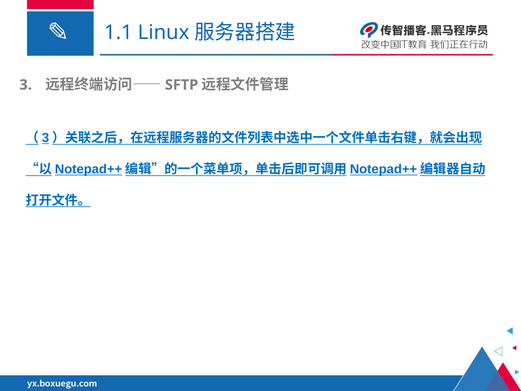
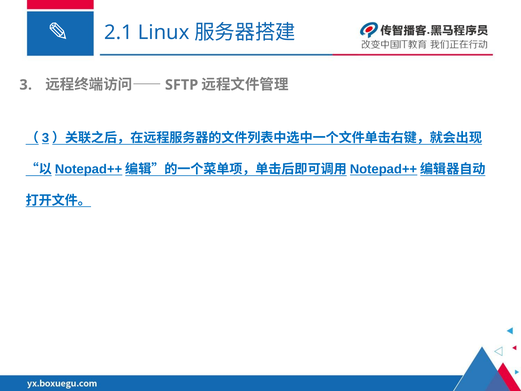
1.1: 1.1 -> 2.1 (119, 32)
